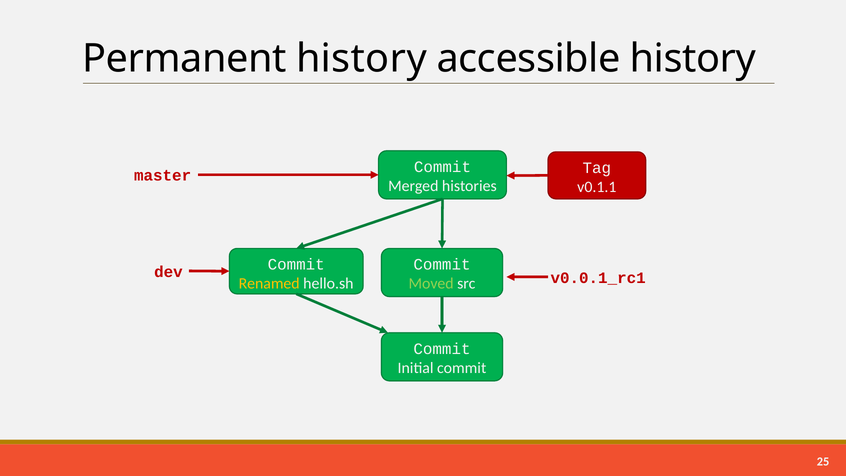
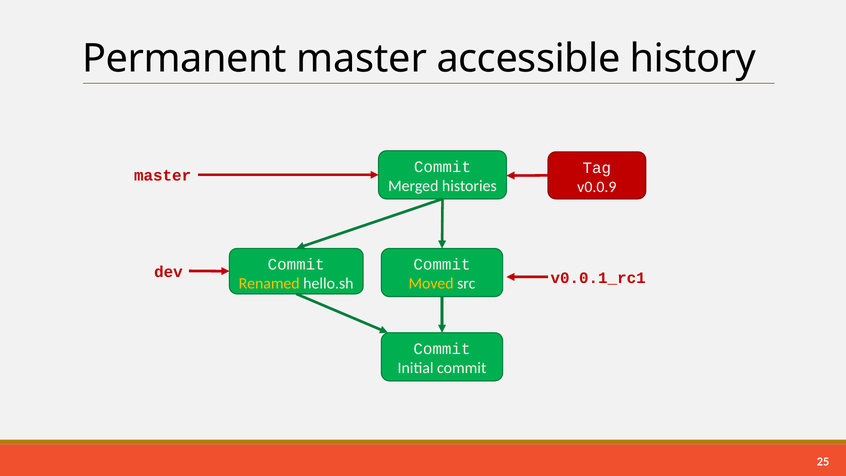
Permanent history: history -> master (362, 59)
v0.1.1: v0.1.1 -> v0.0.9 (597, 187)
Moved colour: light green -> yellow (431, 284)
